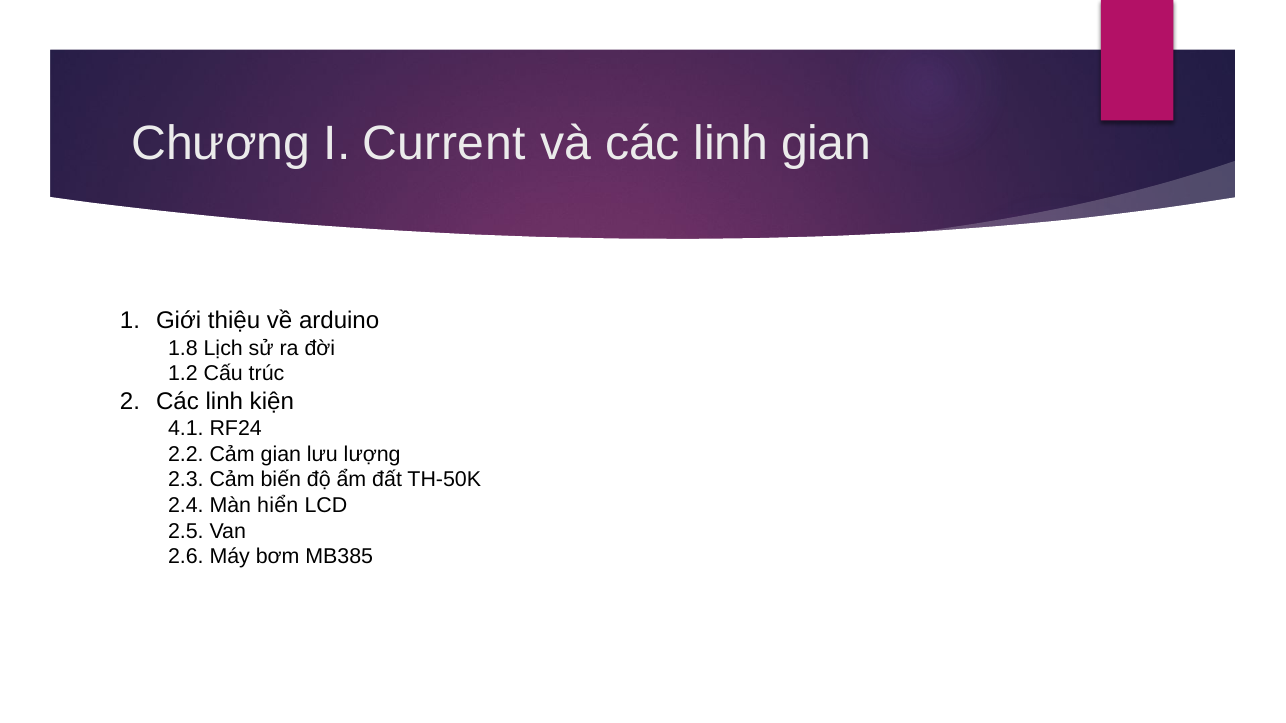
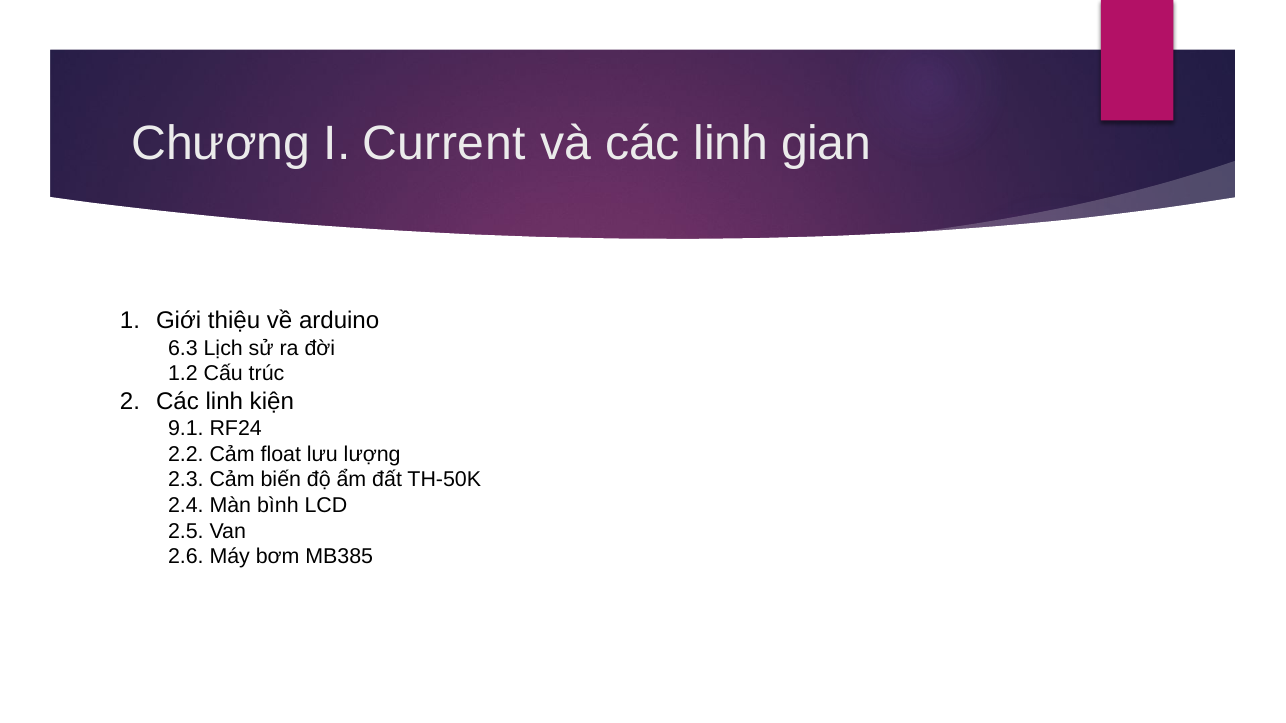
1.8: 1.8 -> 6.3 (183, 348)
4.1: 4.1 -> 9.1 (186, 429)
Cảm gian: gian -> float (281, 454)
hiển: hiển -> bình (278, 506)
